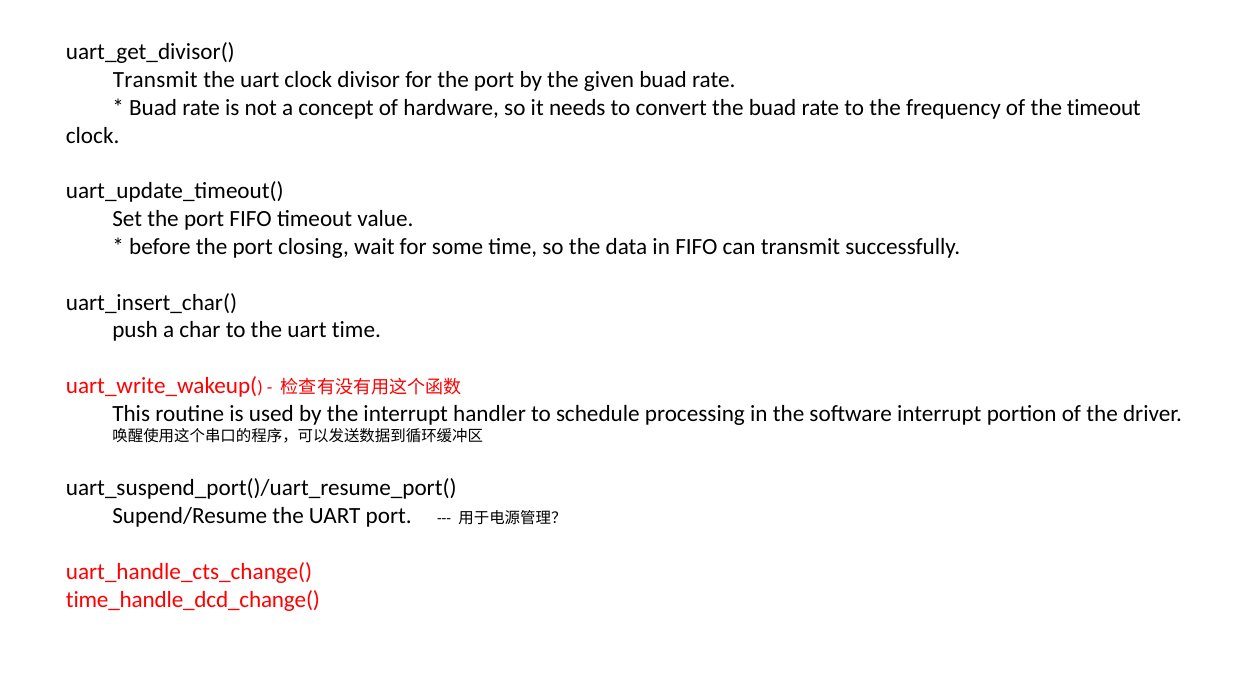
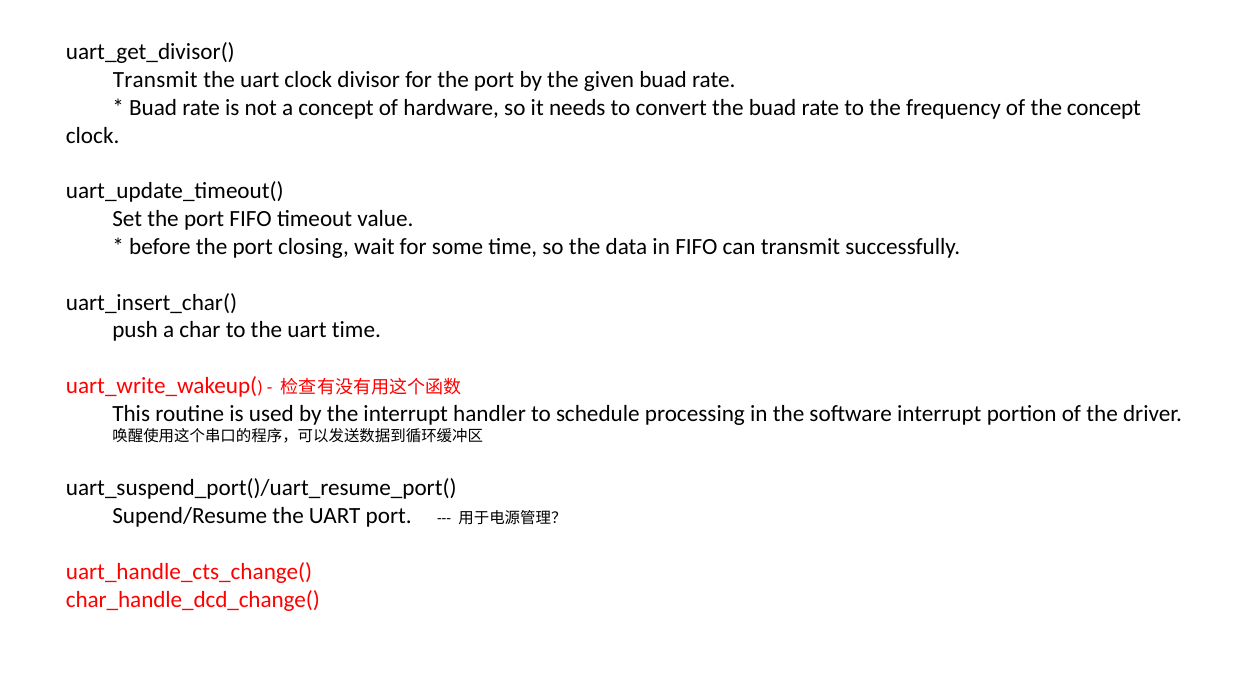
the timeout: timeout -> concept (1104, 108)
time_handle_dcd_change(: time_handle_dcd_change( -> char_handle_dcd_change( (193, 599)
